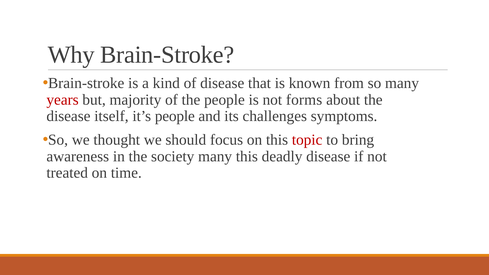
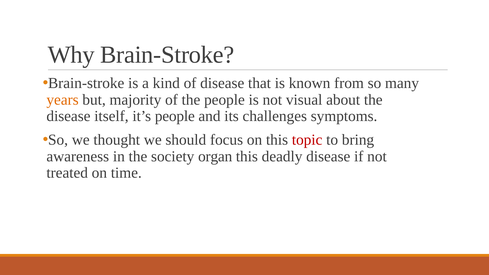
years colour: red -> orange (63, 100)
forms: forms -> visual (304, 100)
society many: many -> organ (215, 156)
